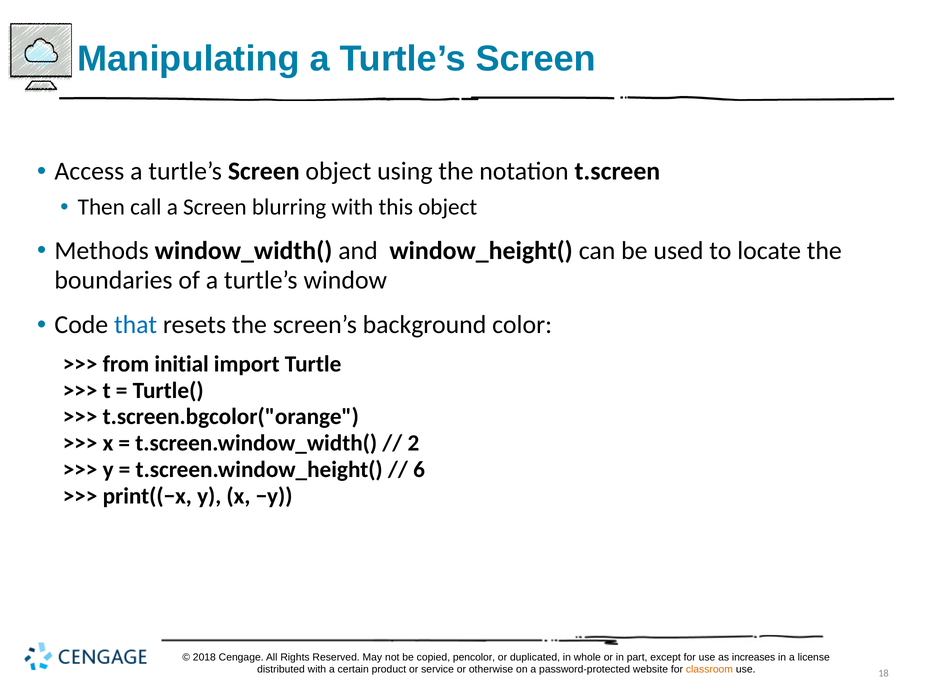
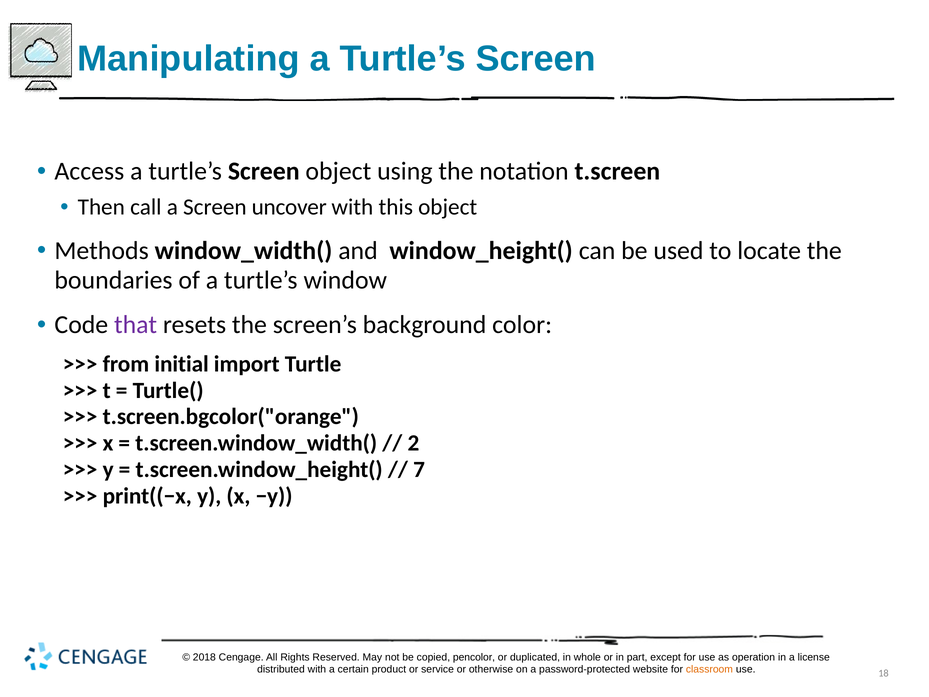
blurring: blurring -> uncover (289, 207)
that colour: blue -> purple (136, 325)
6: 6 -> 7 (419, 470)
increases: increases -> operation (754, 657)
